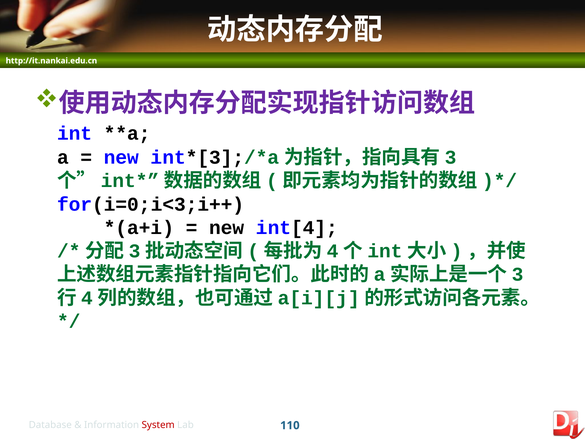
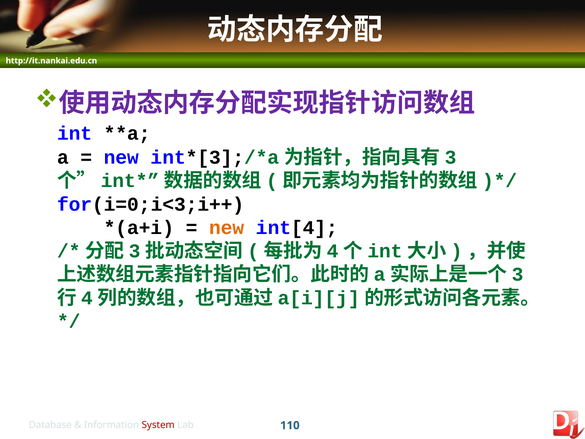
new colour: black -> orange (227, 228)
